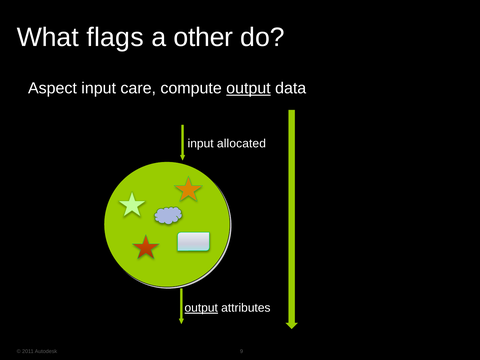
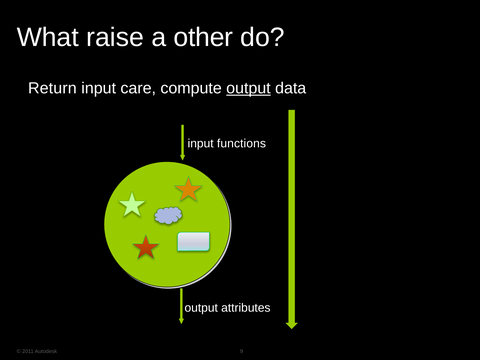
flags: flags -> raise (115, 37)
Aspect: Aspect -> Return (52, 88)
allocated: allocated -> functions (241, 144)
output underline: present -> none (201, 308)
